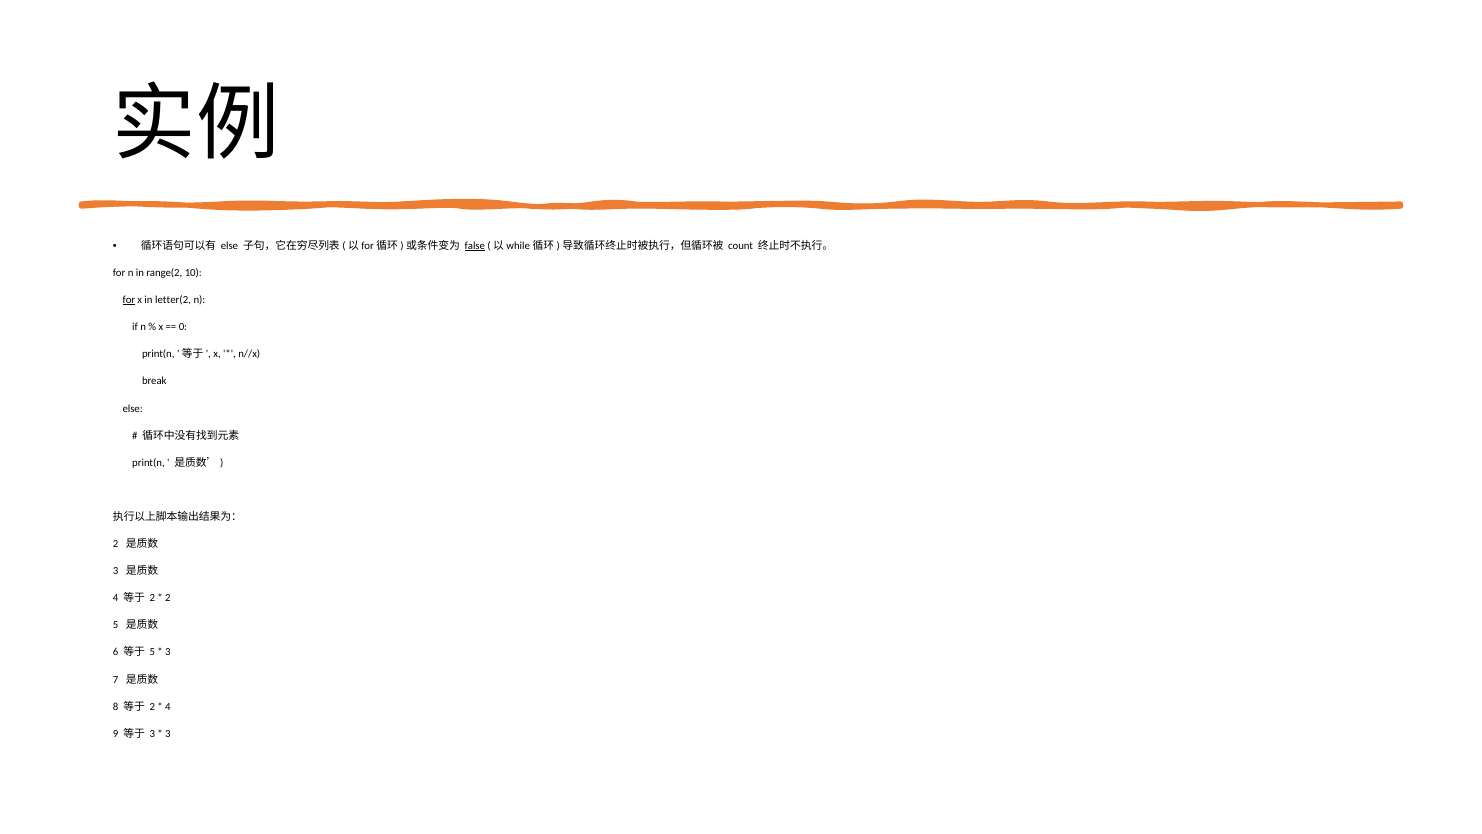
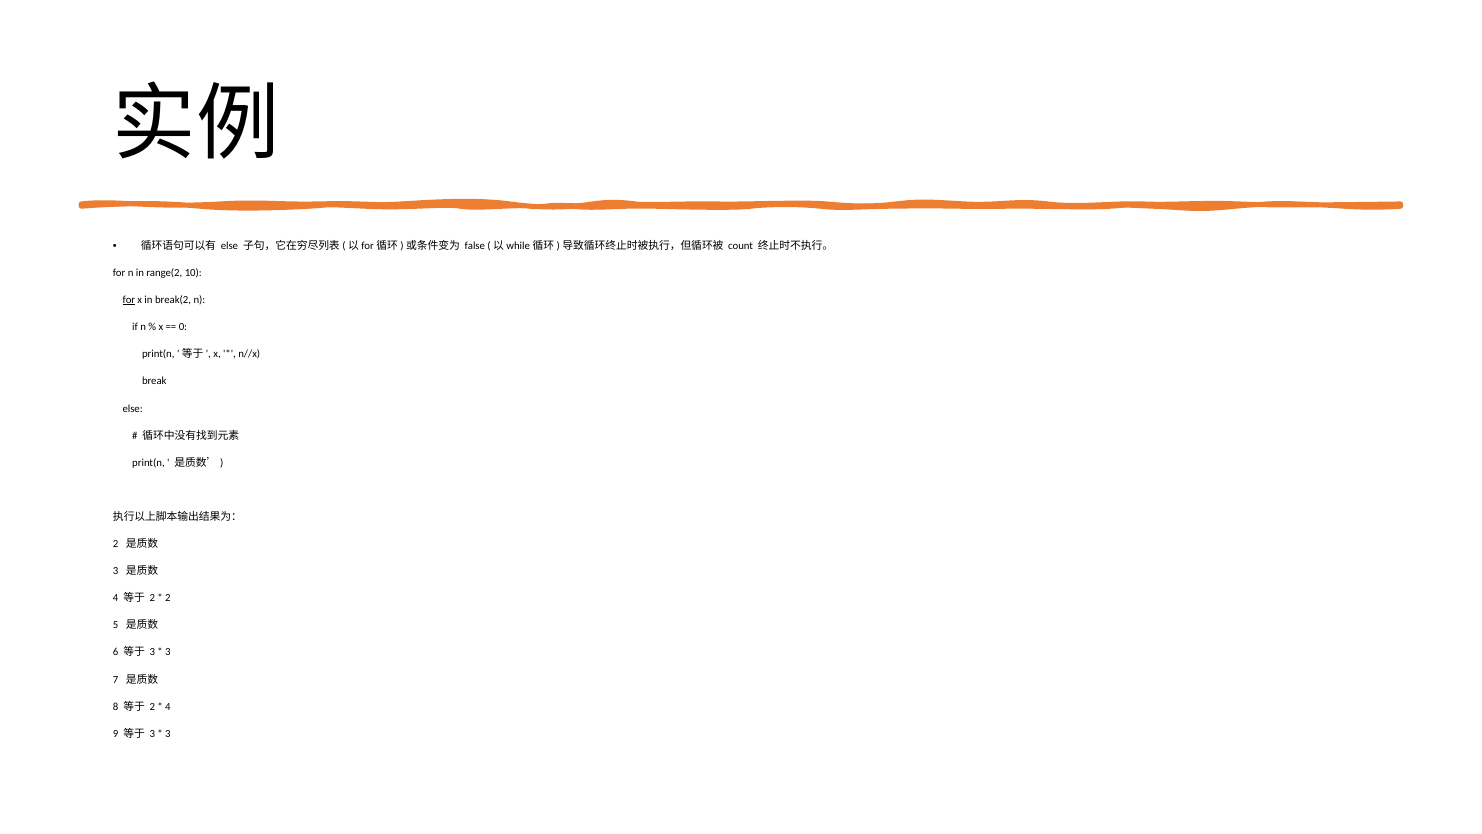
false underline: present -> none (475, 246)
letter(2: letter(2 -> break(2 (173, 300)
5: 5 -> 3 (152, 652)
